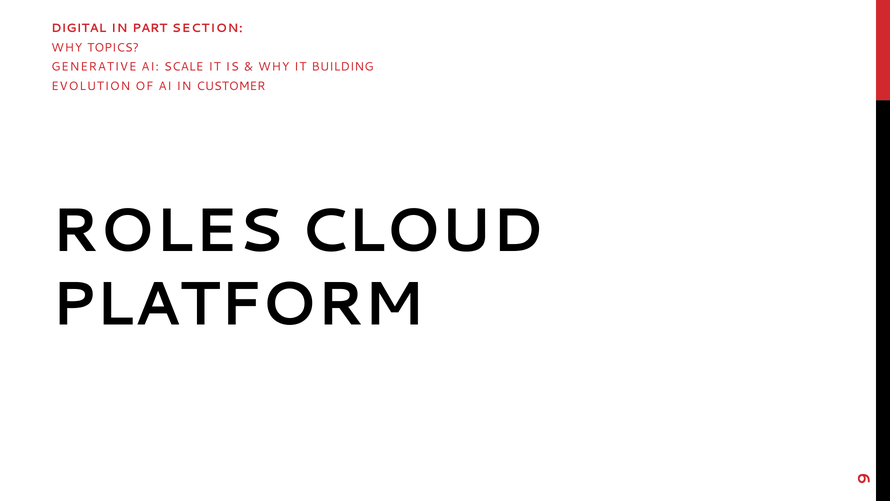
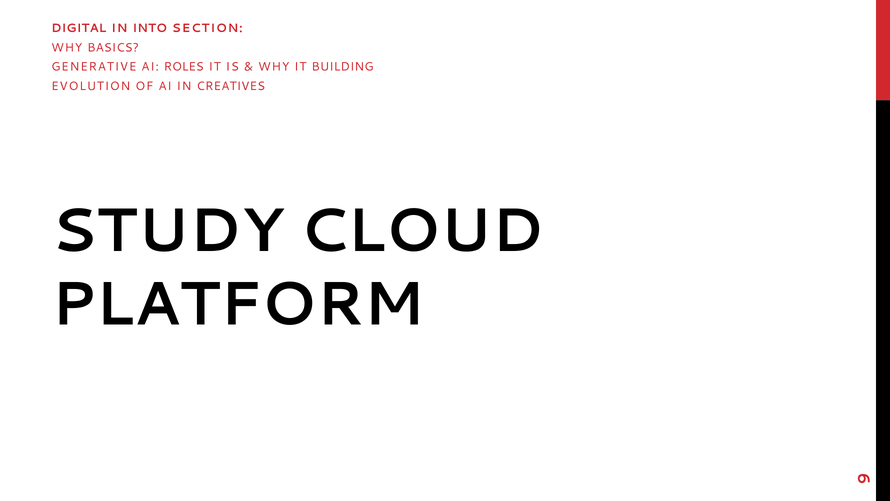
PART: PART -> INTO (150, 28)
TOPICS: TOPICS -> BASICS (113, 48)
SCALE: SCALE -> ROLES (184, 67)
CUSTOMER: CUSTOMER -> CREATIVES (231, 86)
ROLES: ROLES -> STUDY (167, 231)
